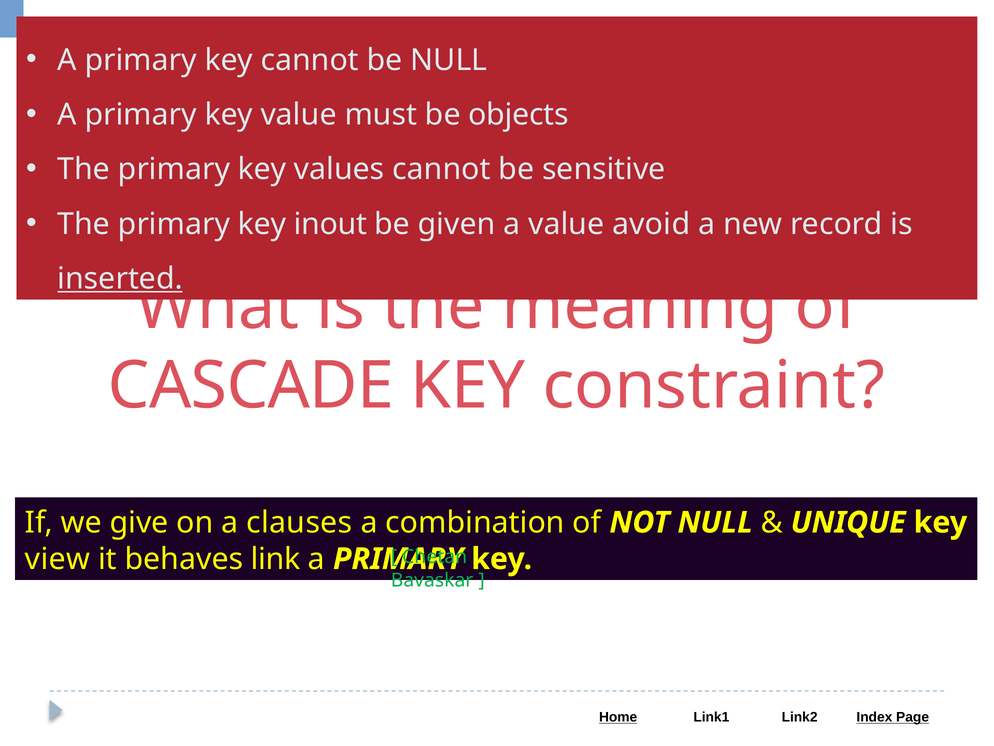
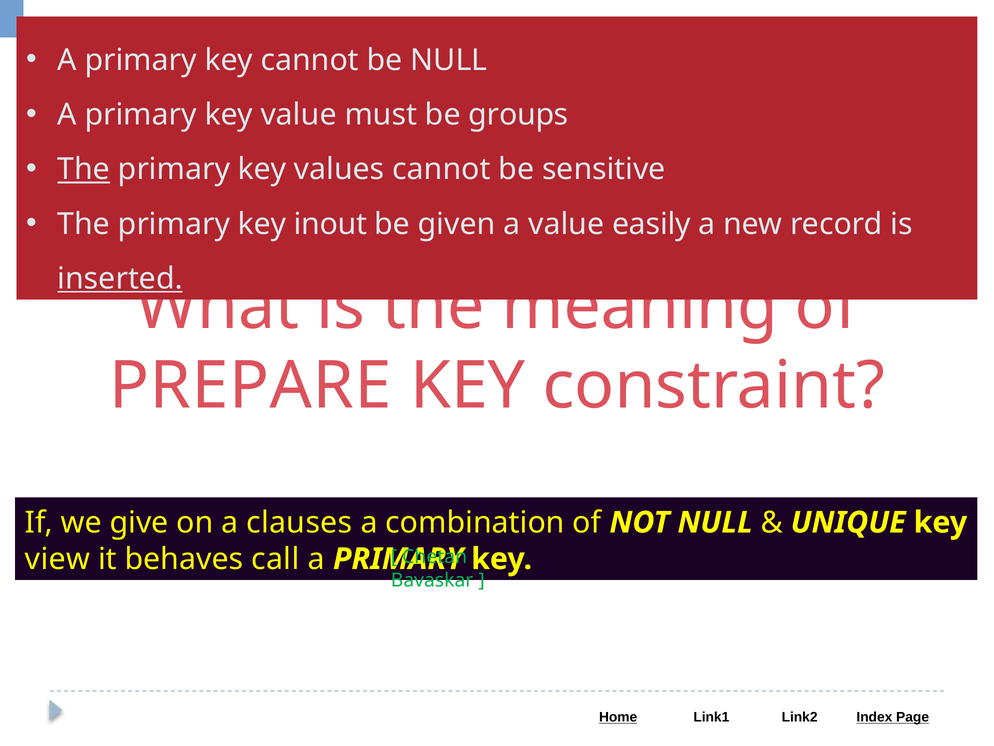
objects: objects -> groups (518, 115)
The underline: none -> present (84, 169)
avoid: avoid -> easily (651, 224)
CASCADE: CASCADE -> PREPARE (250, 386)
link: link -> call (275, 559)
